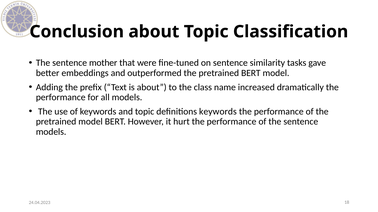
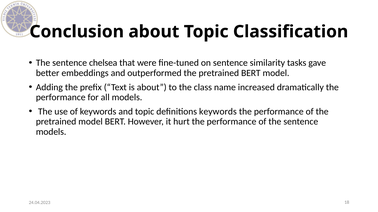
mother: mother -> chelsea (103, 63)
